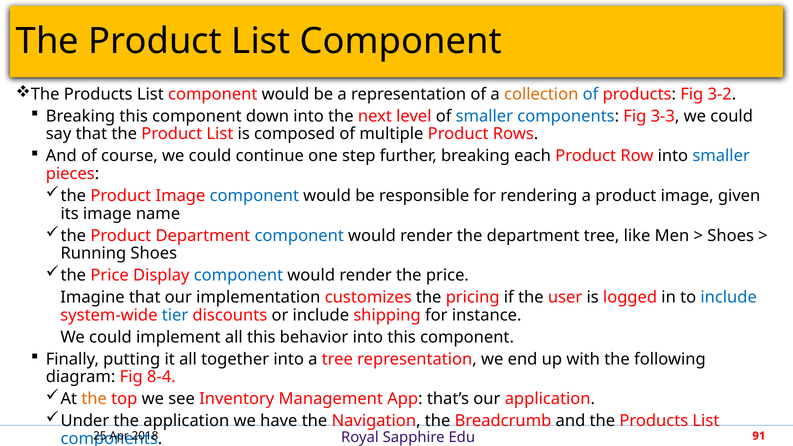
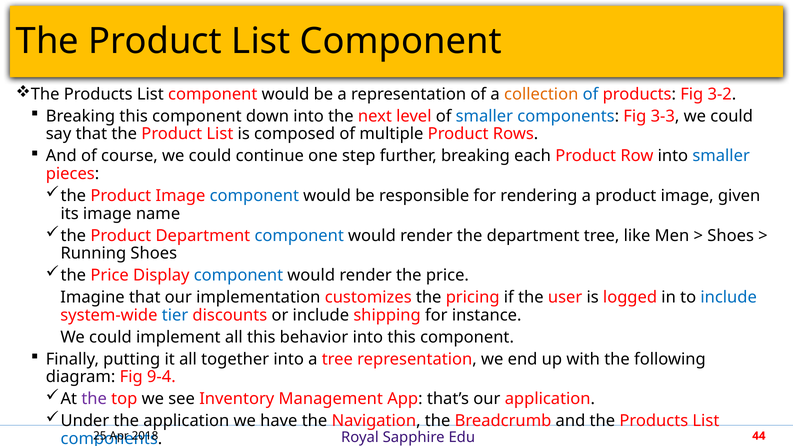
8-4: 8-4 -> 9-4 (161, 377)
the colour: orange -> purple (94, 399)
91: 91 -> 44 (759, 436)
